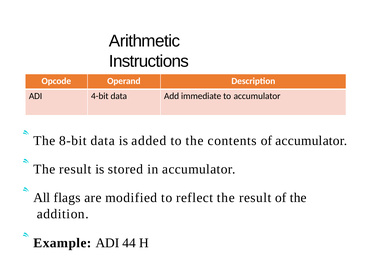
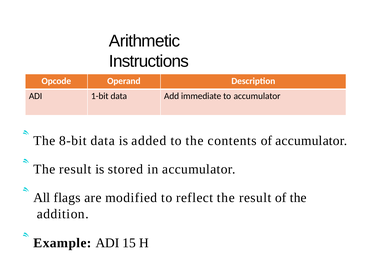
4-bit: 4-bit -> 1-bit (100, 96)
44: 44 -> 15 (129, 243)
